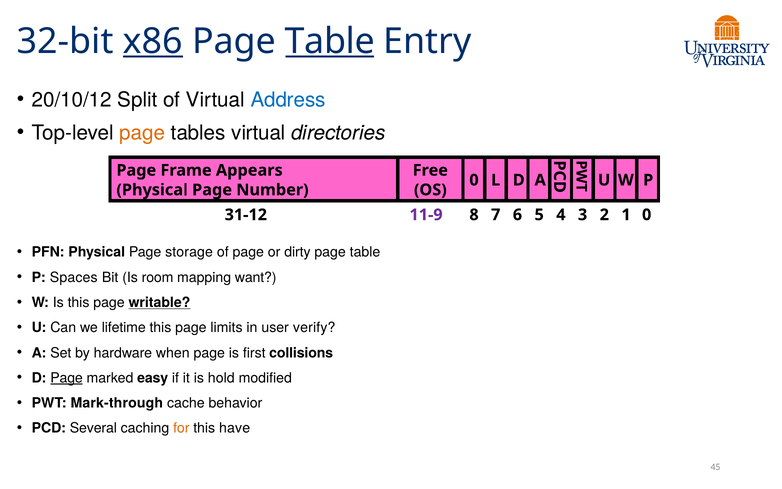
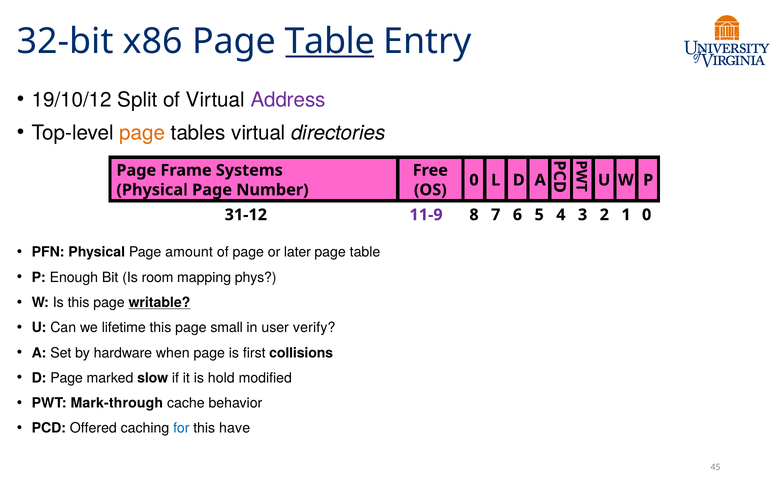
x86 underline: present -> none (153, 41)
20/10/12: 20/10/12 -> 19/10/12 (72, 100)
Address colour: blue -> purple (288, 100)
Appears: Appears -> Systems (249, 170)
storage: storage -> amount (189, 252)
dirty: dirty -> later (297, 252)
Spaces: Spaces -> Enough (74, 277)
want: want -> phys (256, 277)
limits: limits -> small (227, 328)
Page underline: present -> none (67, 378)
easy: easy -> slow (153, 378)
Several: Several -> Offered (93, 428)
for colour: orange -> blue (181, 428)
